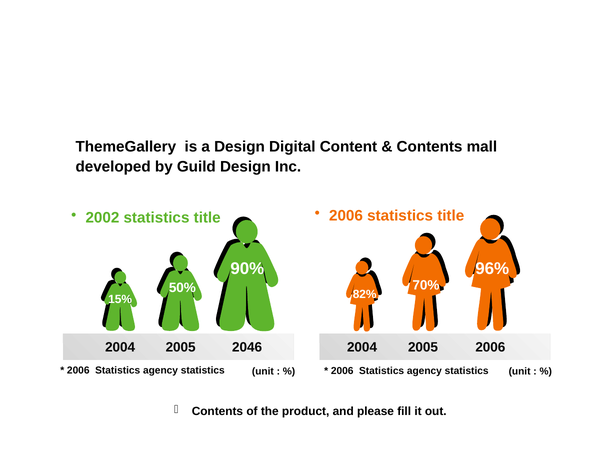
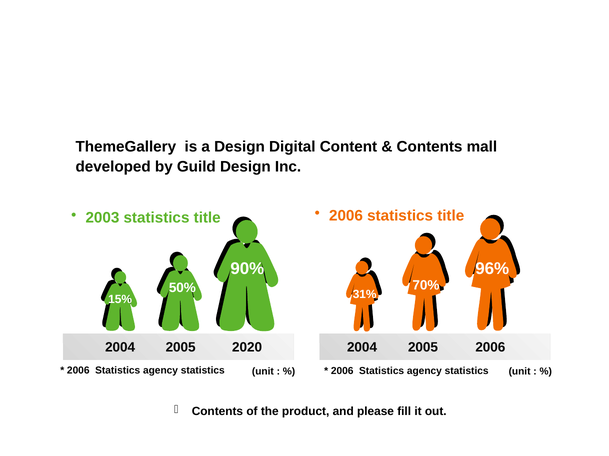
2002: 2002 -> 2003 (102, 218)
82%: 82% -> 31% (365, 295)
2046: 2046 -> 2020 (247, 348)
